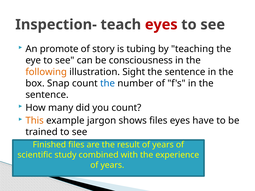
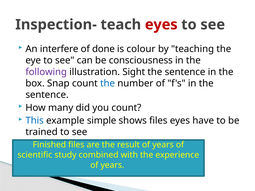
promote: promote -> interfere (59, 49)
story: story -> done (103, 49)
tubing: tubing -> colour (141, 49)
following colour: orange -> purple (46, 72)
This colour: orange -> blue (35, 121)
jargon: jargon -> simple (102, 121)
